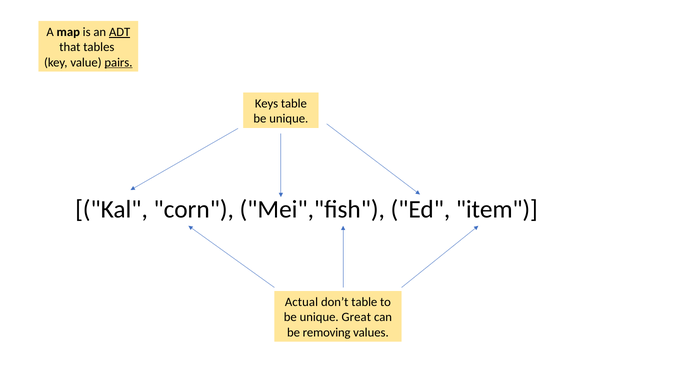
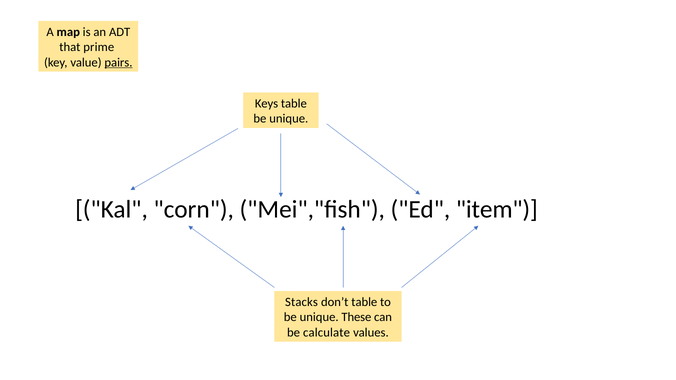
ADT underline: present -> none (120, 32)
tables: tables -> prime (99, 47)
Actual: Actual -> Stacks (302, 302)
Great: Great -> These (356, 317)
removing: removing -> calculate (327, 333)
